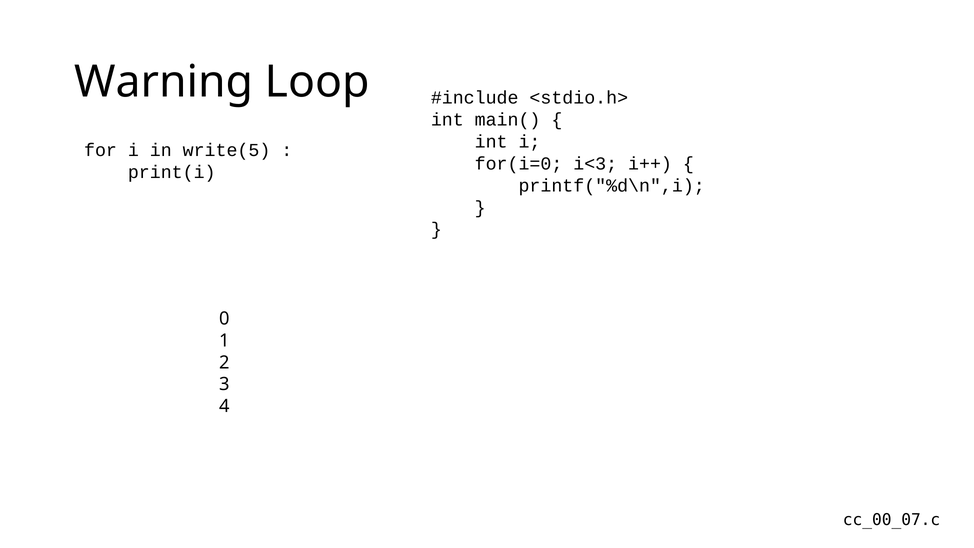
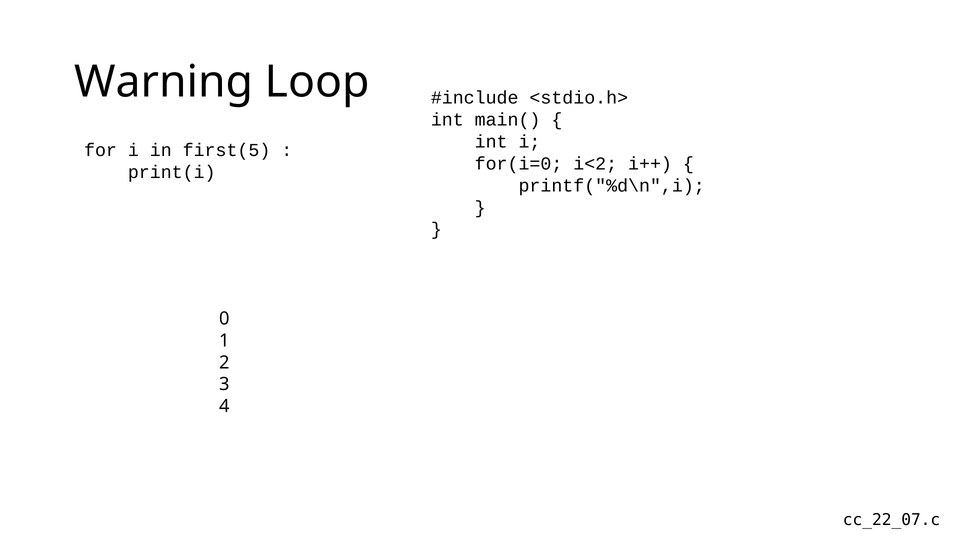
write(5: write(5 -> first(5 (227, 150)
i<3: i<3 -> i<2 (595, 164)
cc_00_07.c: cc_00_07.c -> cc_22_07.c (892, 520)
